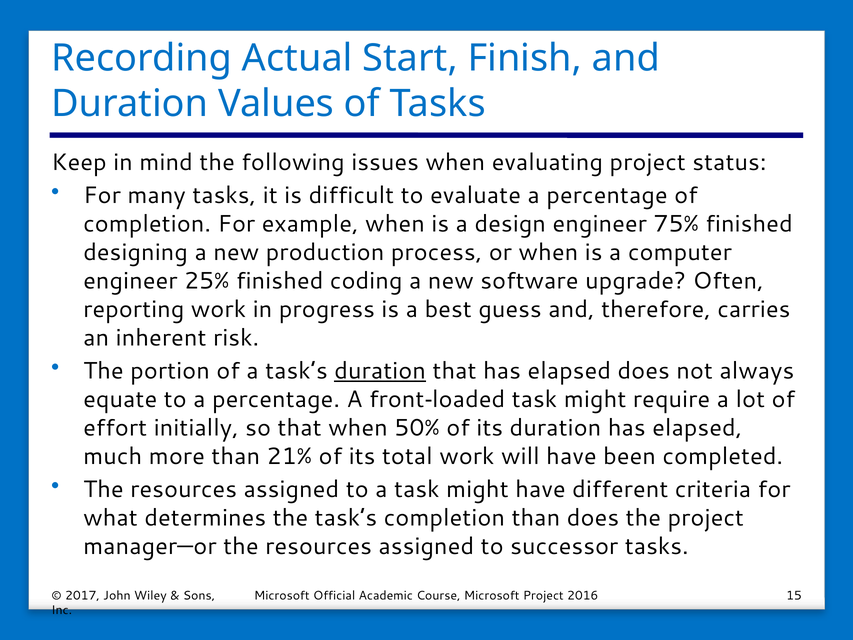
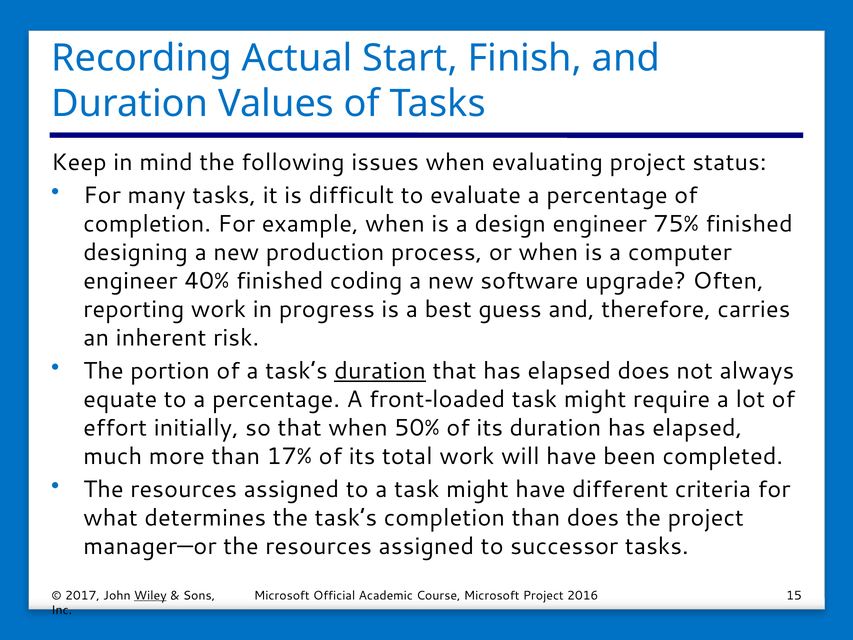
25%: 25% -> 40% (207, 281)
21%: 21% -> 17% (289, 456)
Wiley underline: none -> present (150, 595)
